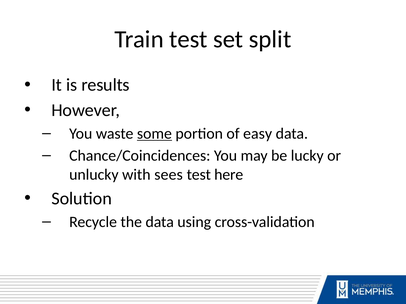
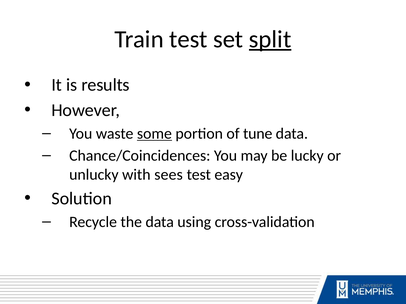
split underline: none -> present (270, 39)
easy: easy -> tune (258, 134)
here: here -> easy (229, 175)
